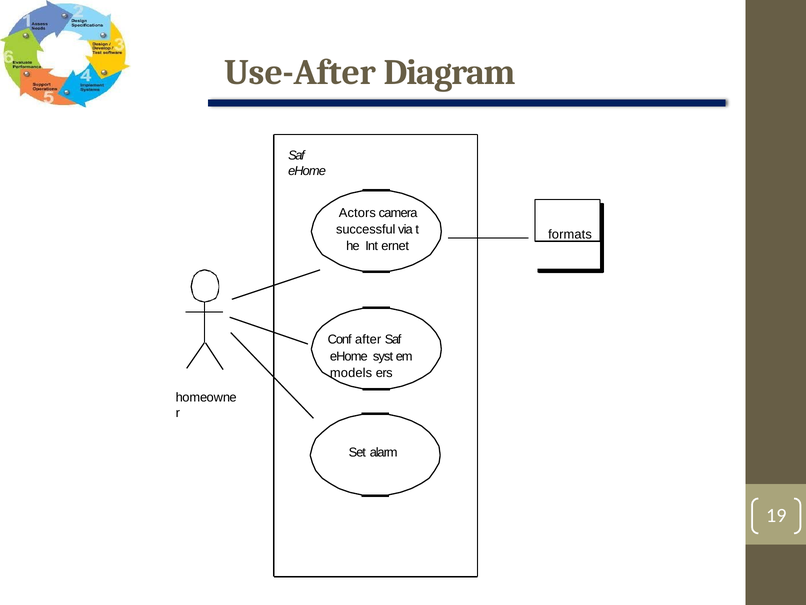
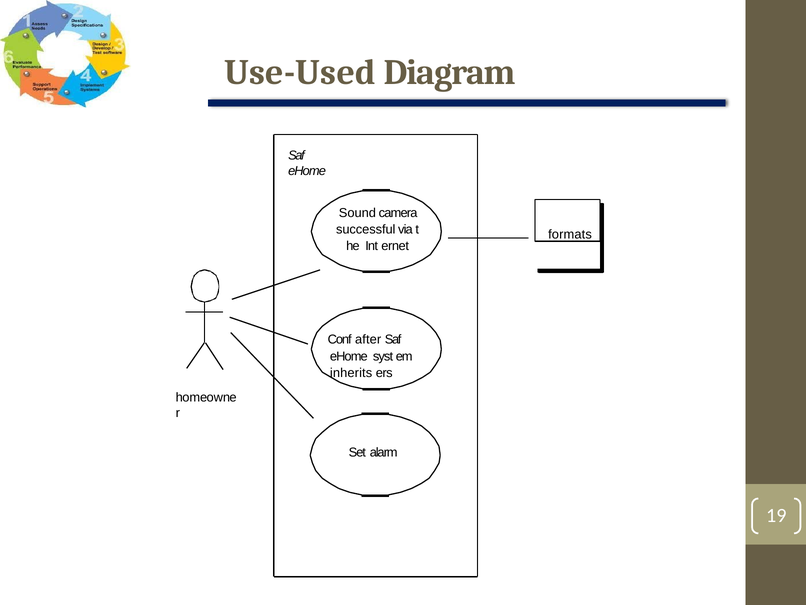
Use-After: Use-After -> Use-Used (300, 72)
Actors: Actors -> Sound (357, 213)
models: models -> inherits (351, 373)
